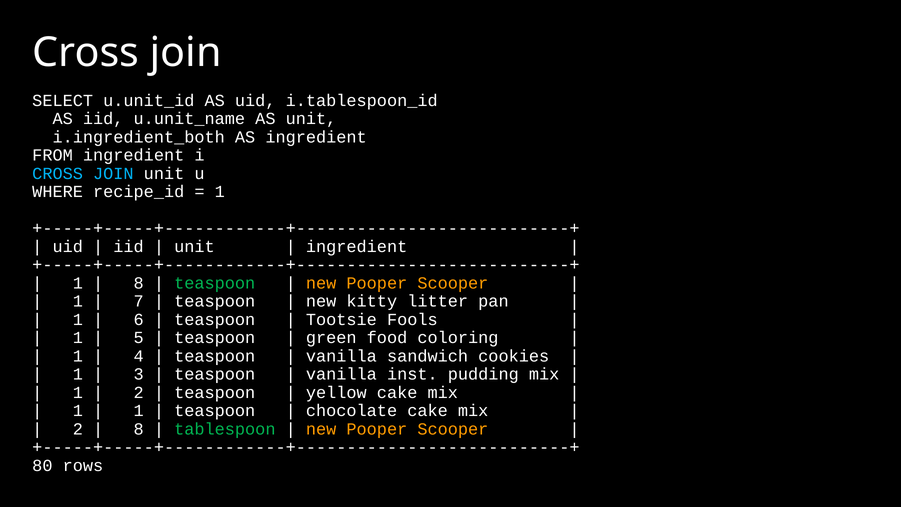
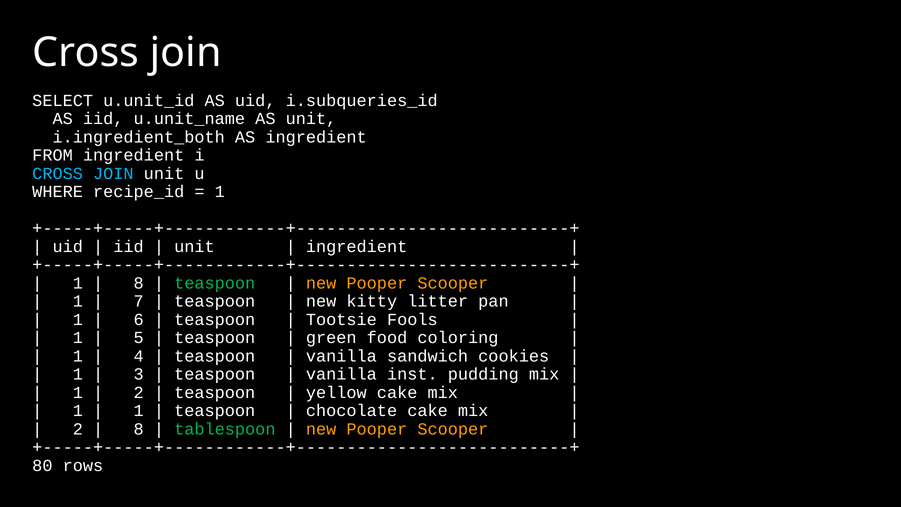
i.tablespoon_id: i.tablespoon_id -> i.subqueries_id (362, 100)
